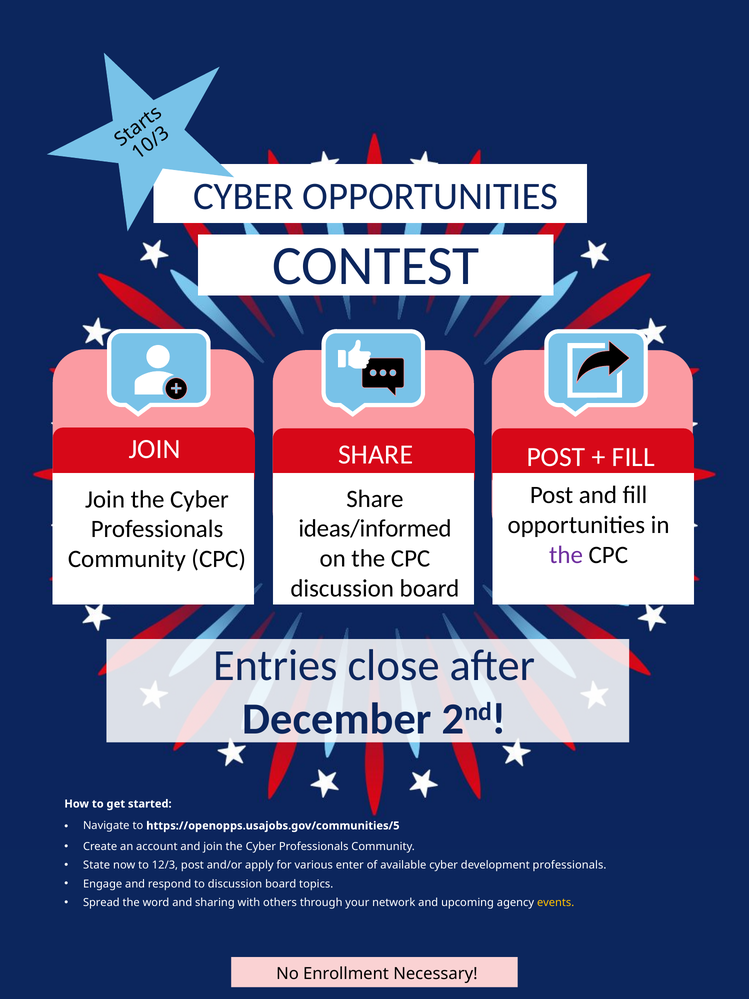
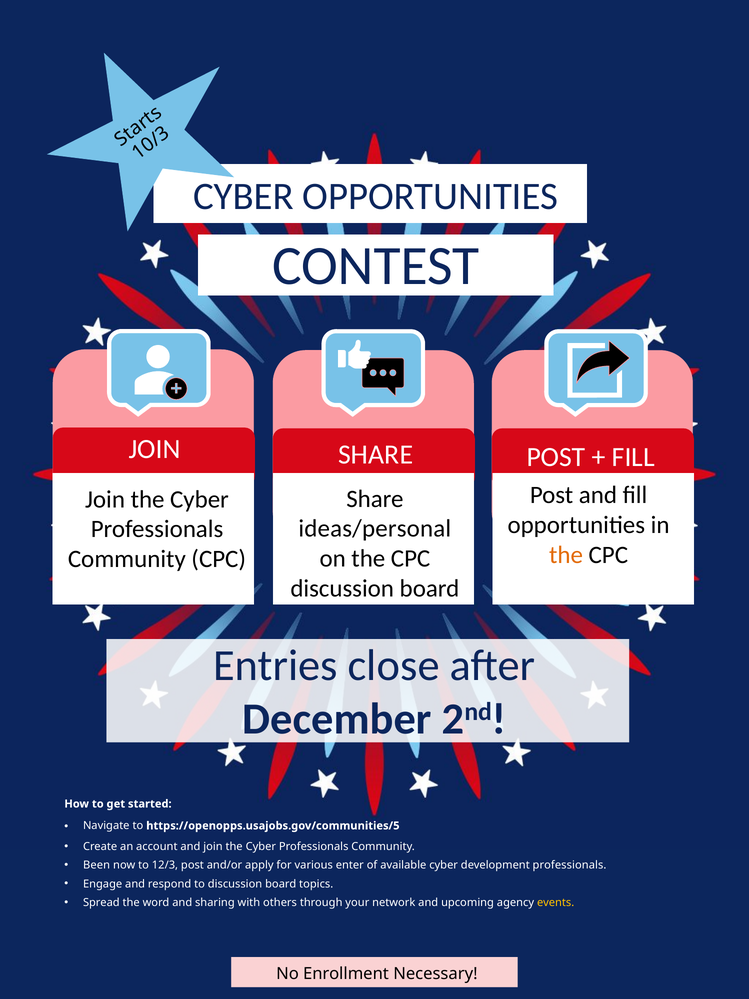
ideas/informed: ideas/informed -> ideas/personal (375, 529)
the colour: purple -> orange (566, 555)
State: State -> Been (97, 865)
